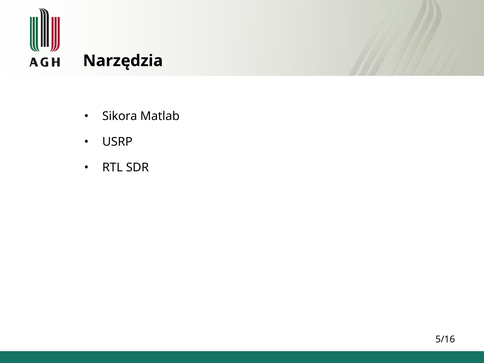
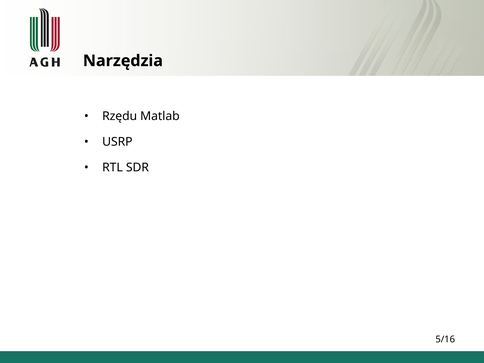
Sikora: Sikora -> Rzędu (120, 116)
